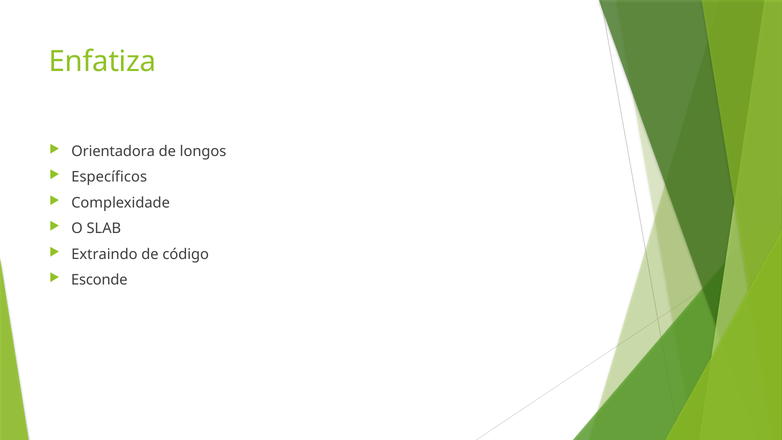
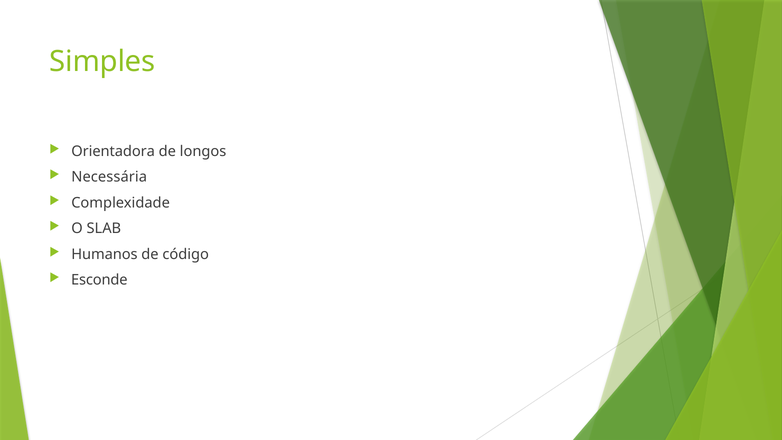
Enfatiza: Enfatiza -> Simples (102, 62)
Específicos: Específicos -> Necessária (109, 177)
Extraindo: Extraindo -> Humanos (104, 254)
